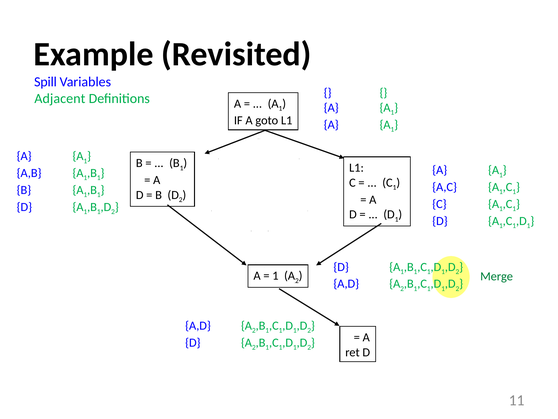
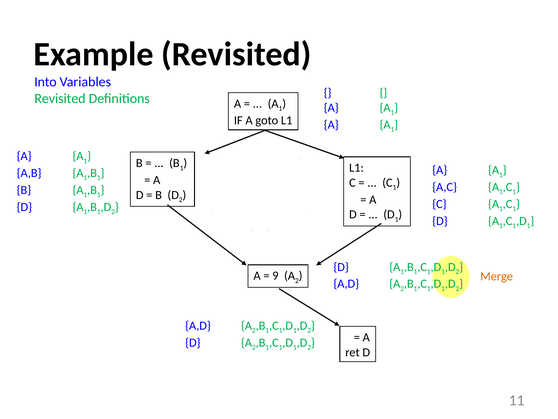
Spill: Spill -> Into (45, 82)
Adjacent: Adjacent -> Revisited (60, 99)
1: 1 -> 9 (275, 276)
Merge colour: green -> orange (497, 276)
